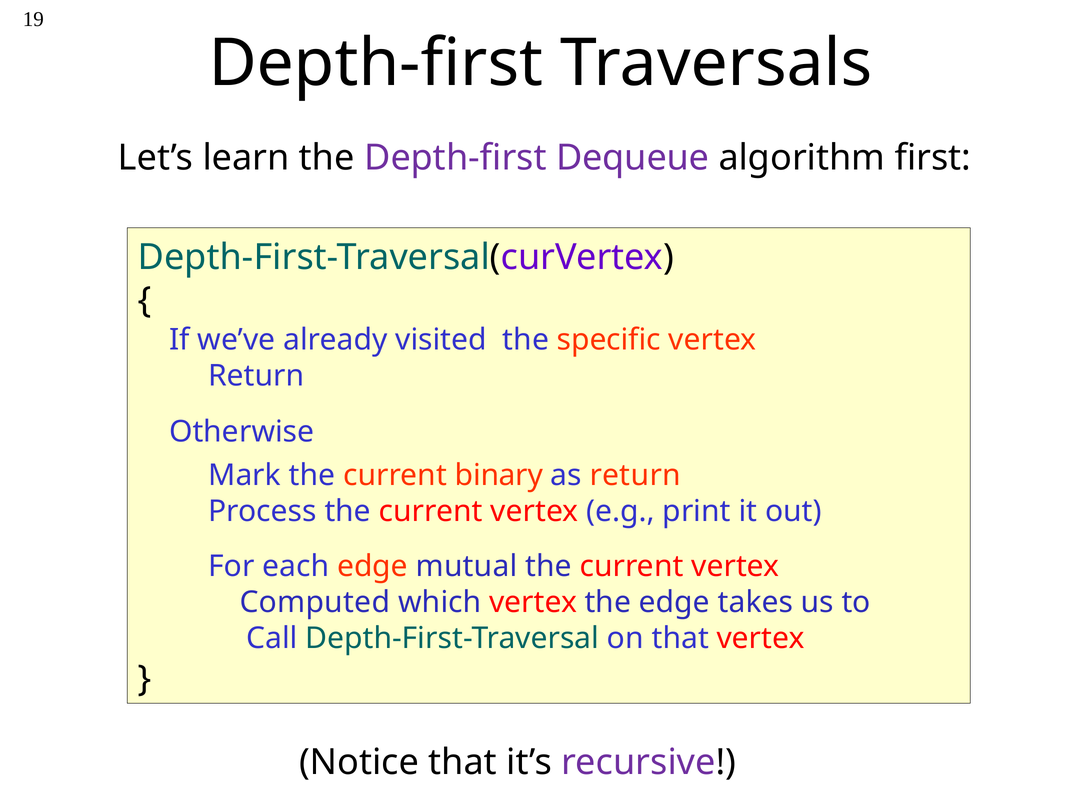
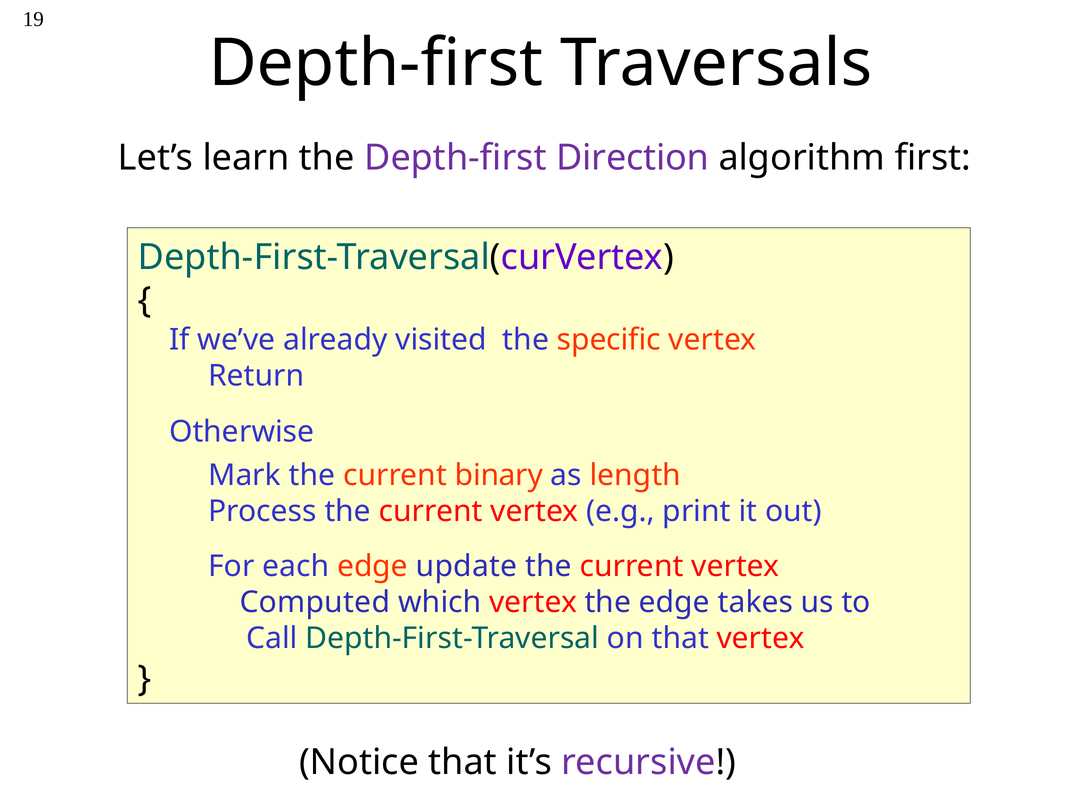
Dequeue: Dequeue -> Direction (633, 158)
as return: return -> length (635, 475)
mutual: mutual -> update (467, 566)
